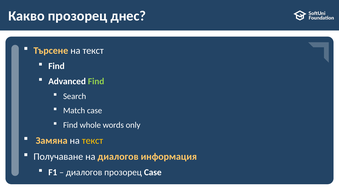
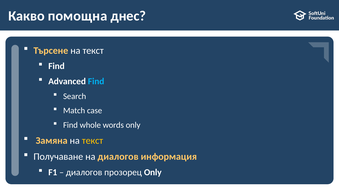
Какво прозорец: прозорец -> помощна (78, 16)
Find colour: light green -> light blue (96, 81)
прозорец Case: Case -> Only (153, 172)
